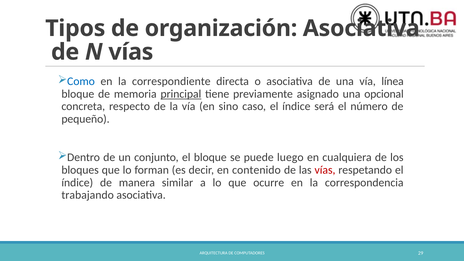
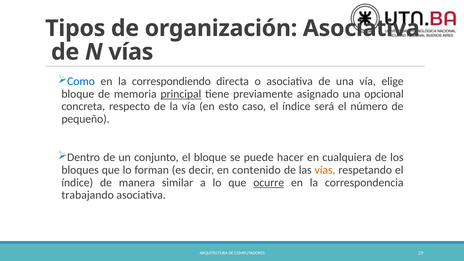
correspondiente: correspondiente -> correspondiendo (171, 81)
línea: línea -> elige (393, 81)
sino: sino -> esto (229, 106)
luego: luego -> hacer (290, 158)
vías colour: red -> orange (325, 170)
ocurre underline: none -> present (269, 183)
